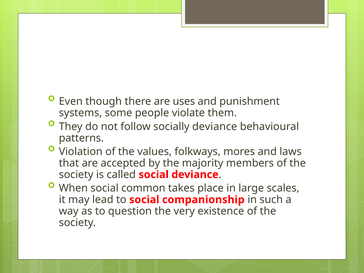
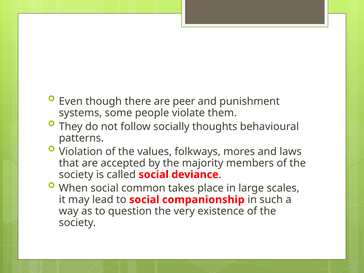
uses: uses -> peer (184, 101)
socially deviance: deviance -> thoughts (215, 127)
